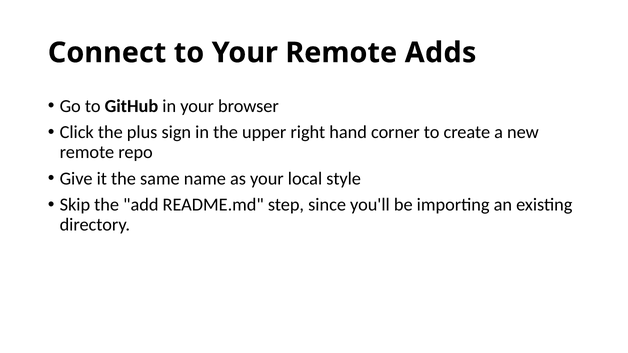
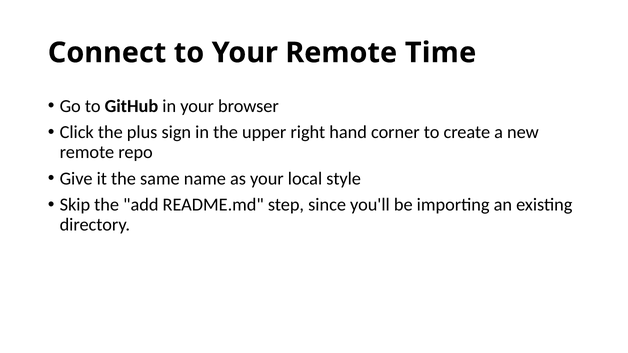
Adds: Adds -> Time (441, 53)
